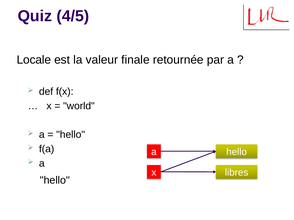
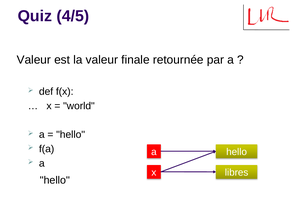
Locale: Locale -> Valeur (34, 60)
